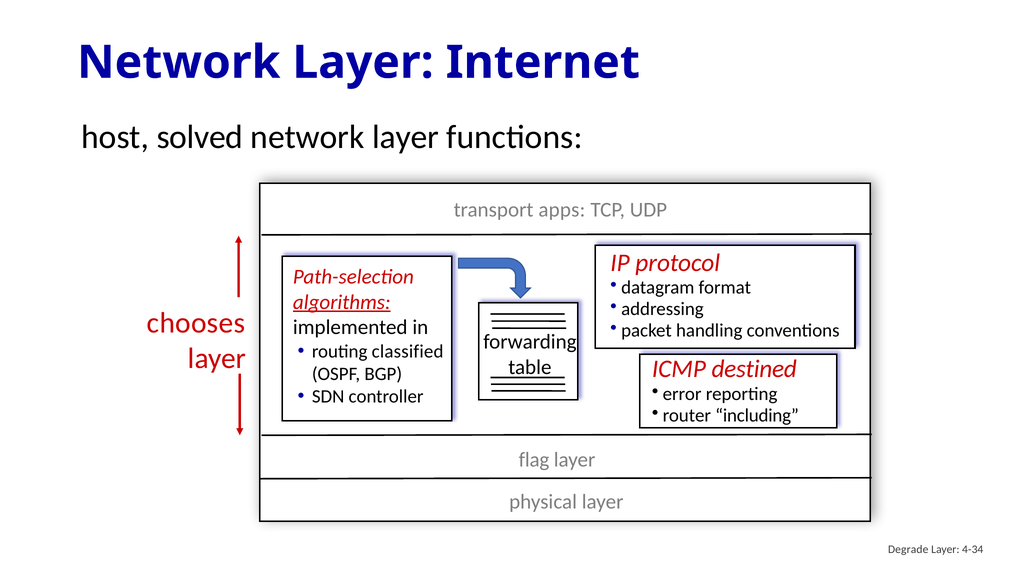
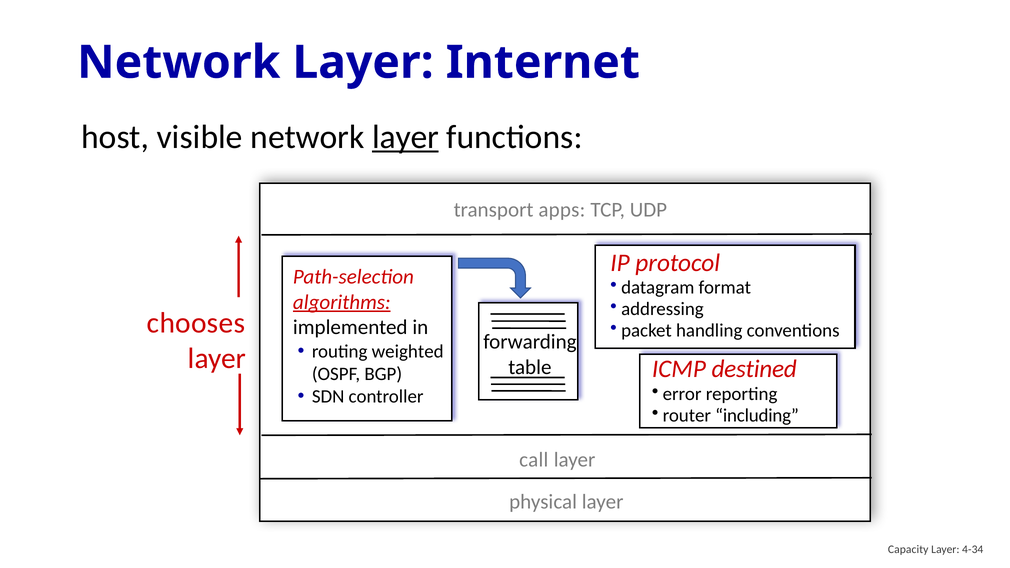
solved: solved -> visible (200, 137)
layer underline: none -> present (406, 137)
classified: classified -> weighted (408, 351)
flag: flag -> call (534, 460)
Degrade: Degrade -> Capacity (908, 549)
